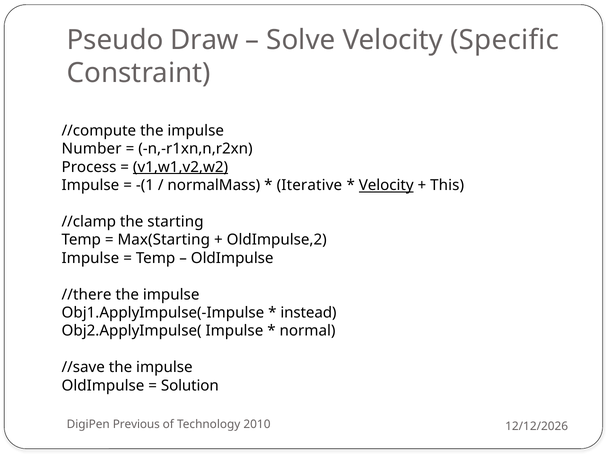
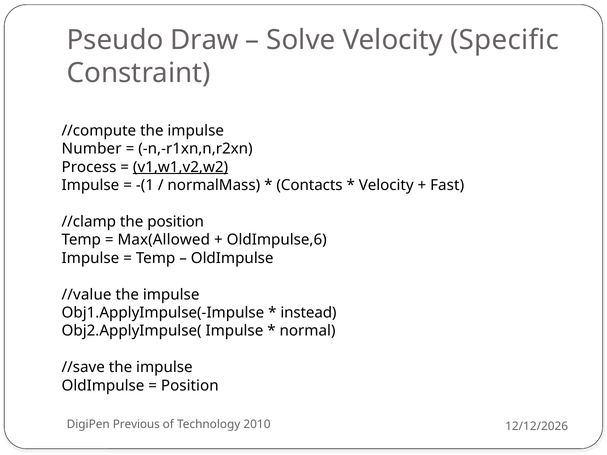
Iterative: Iterative -> Contacts (310, 185)
Velocity underline: present -> none (386, 185)
This: This -> Fast (447, 185)
the starting: starting -> position (176, 222)
Max(Starting: Max(Starting -> Max(Allowed (164, 240)
OldImpulse,2: OldImpulse,2 -> OldImpulse,6 (277, 240)
//there: //there -> //value (87, 295)
Solution: Solution -> Position (190, 386)
